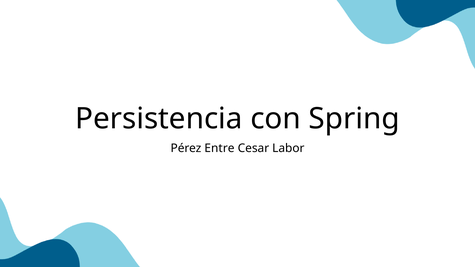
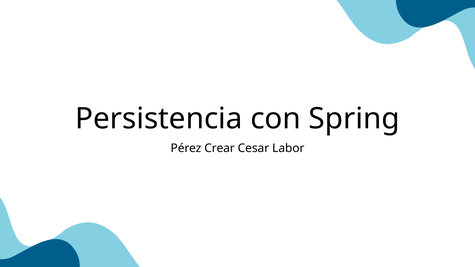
Entre: Entre -> Crear (220, 148)
